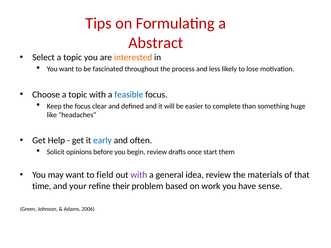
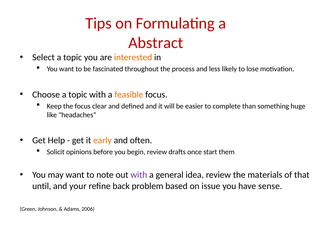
feasible colour: blue -> orange (129, 95)
early colour: blue -> orange (102, 141)
field: field -> note (105, 175)
time: time -> until (42, 186)
their: their -> back (121, 186)
work: work -> issue (211, 186)
